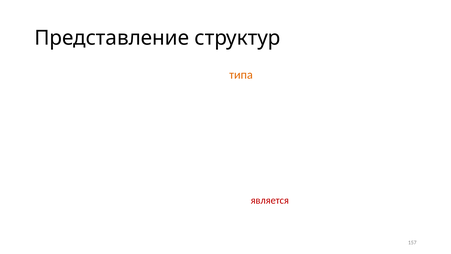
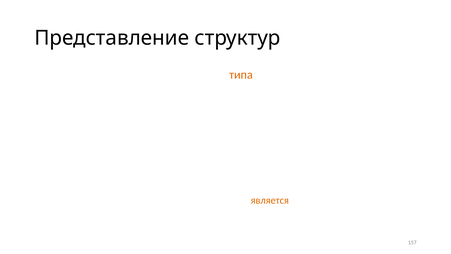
является colour: red -> orange (270, 200)
